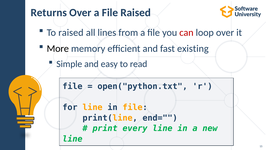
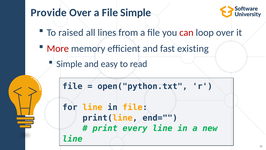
Returns: Returns -> Provide (49, 13)
File Raised: Raised -> Simple (136, 13)
More colour: black -> red (58, 48)
